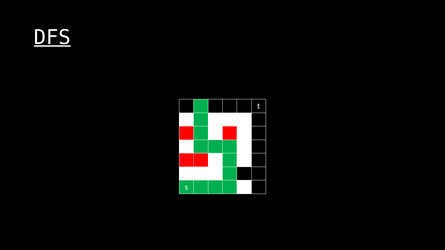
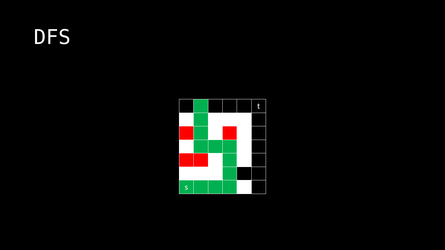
DFS underline: present -> none (52, 37)
